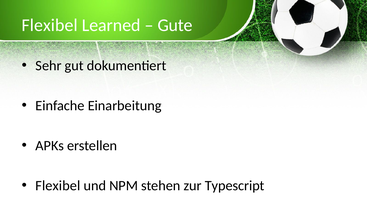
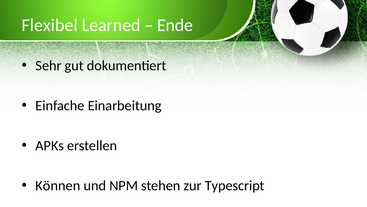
Gute: Gute -> Ende (175, 25)
Flexibel: Flexibel -> Können (58, 185)
